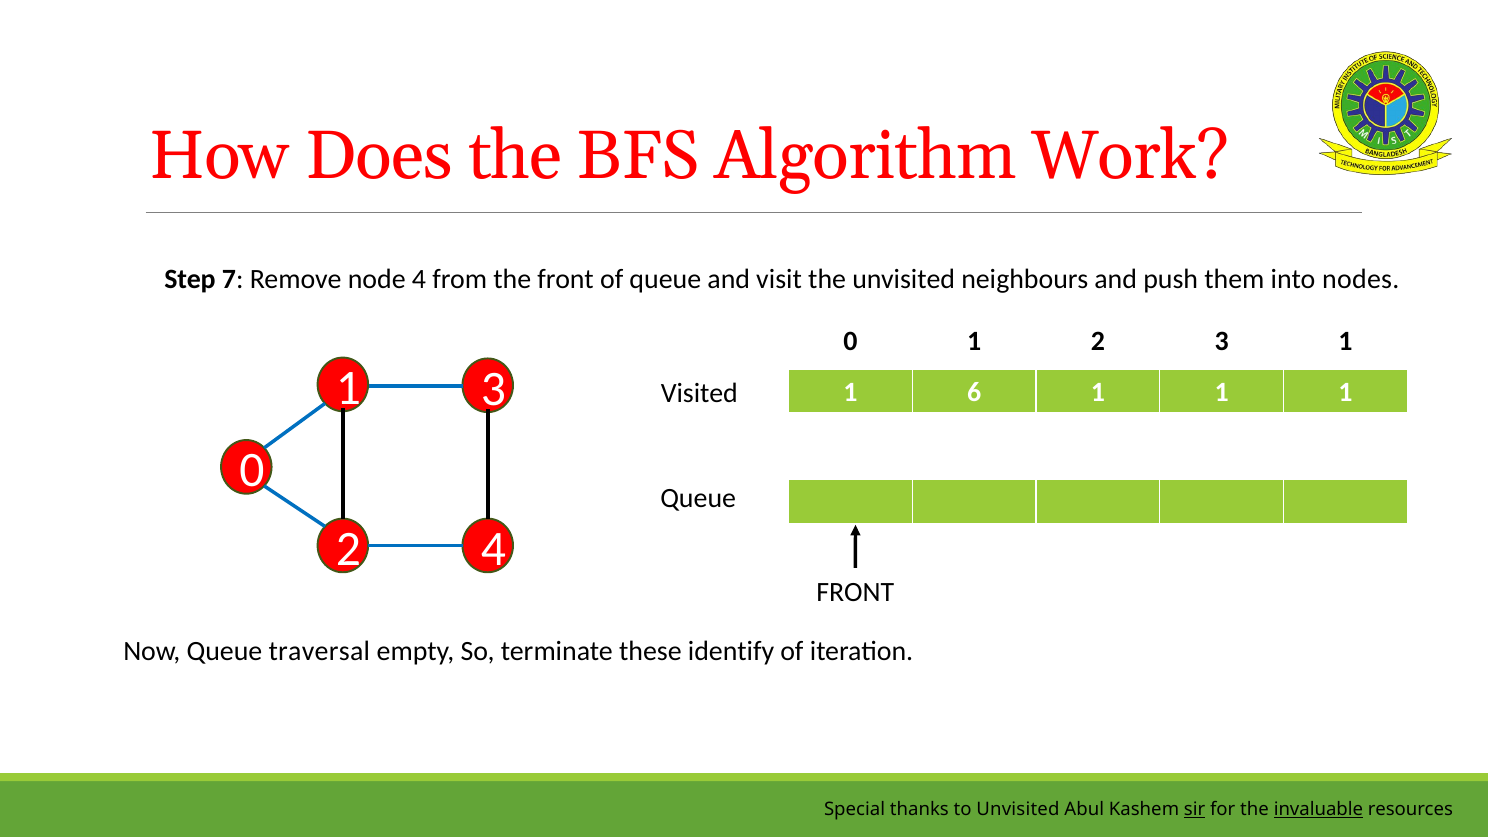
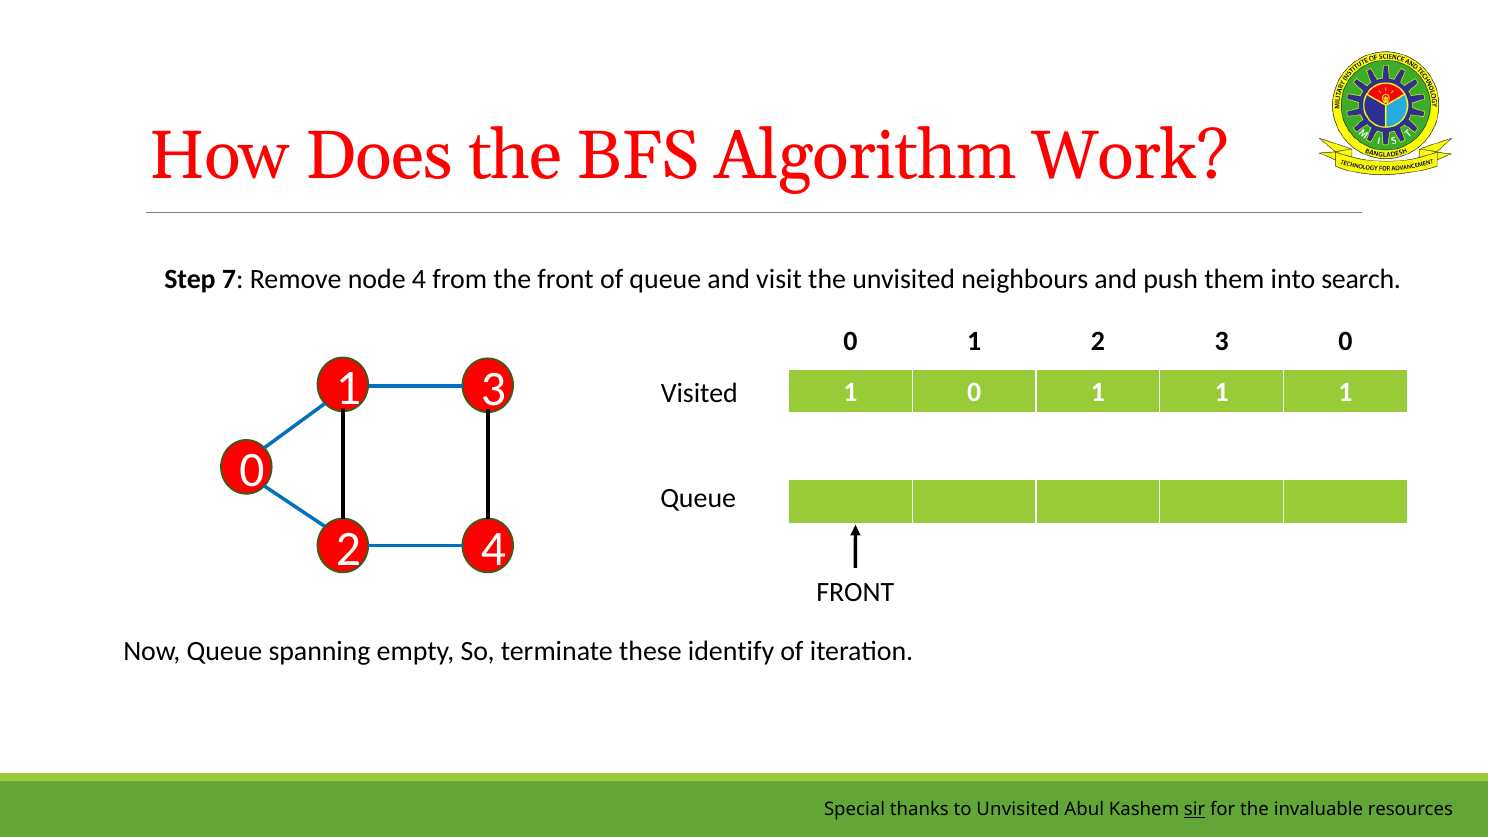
nodes: nodes -> search (1361, 279)
3 1: 1 -> 0 (1345, 341)
1 6: 6 -> 0 (974, 392)
traversal: traversal -> spanning (319, 652)
invaluable underline: present -> none (1318, 810)
